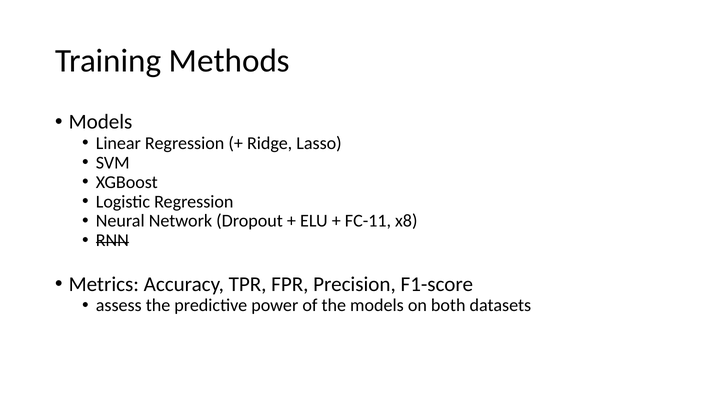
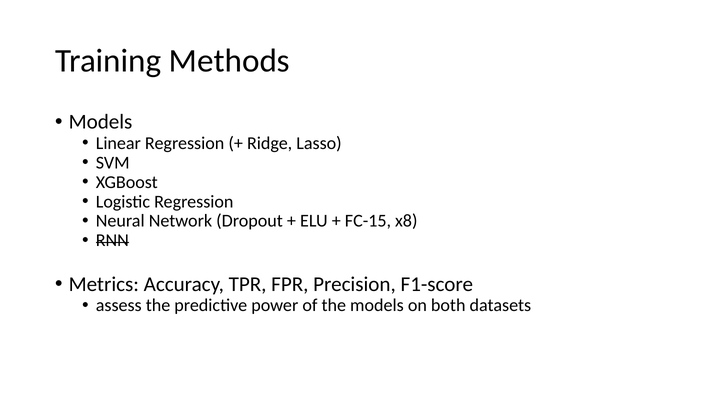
FC-11: FC-11 -> FC-15 (368, 221)
